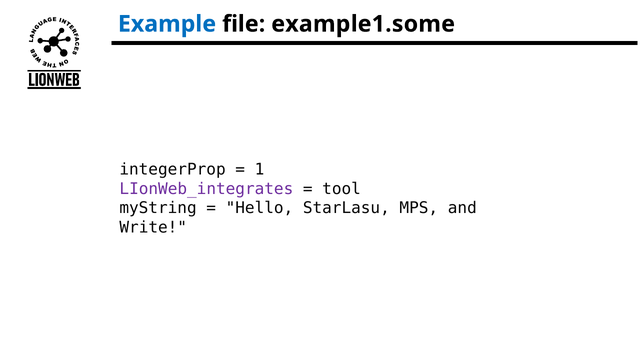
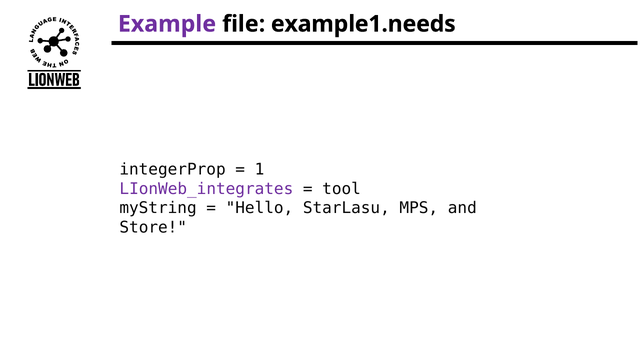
Example colour: blue -> purple (167, 24)
example1.some: example1.some -> example1.needs (363, 24)
Write: Write -> Store (153, 227)
